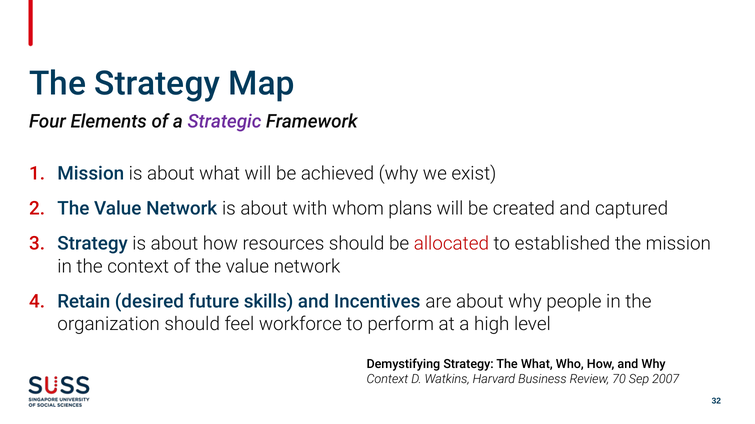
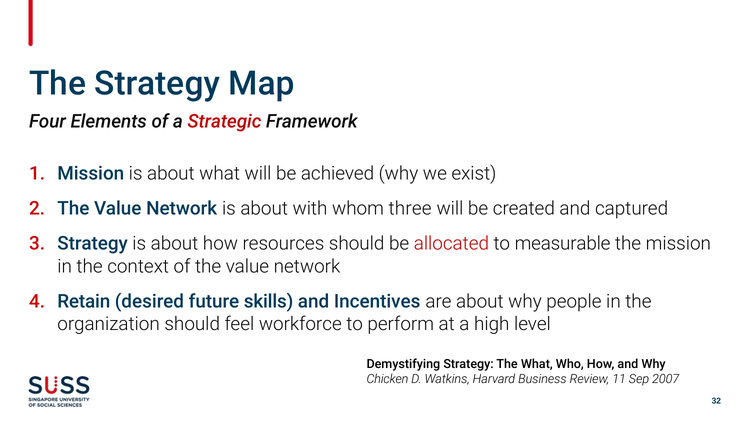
Strategic colour: purple -> red (224, 122)
plans: plans -> three (410, 209)
established: established -> measurable (563, 244)
Context: Context -> Chicken (387, 380)
70: 70 -> 11 (619, 380)
